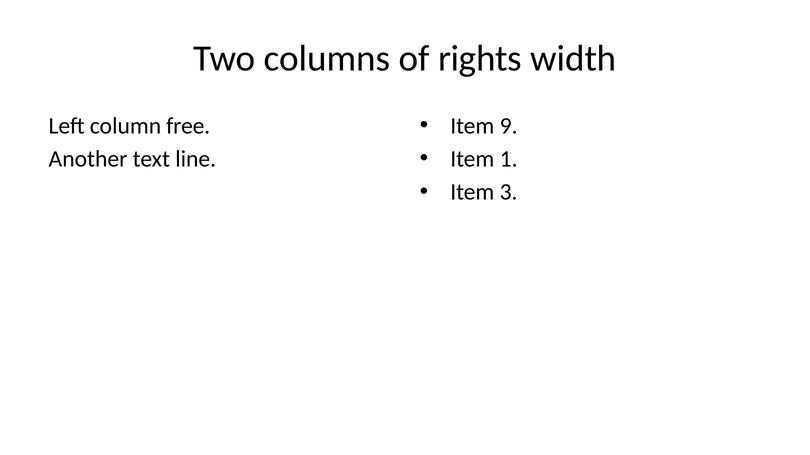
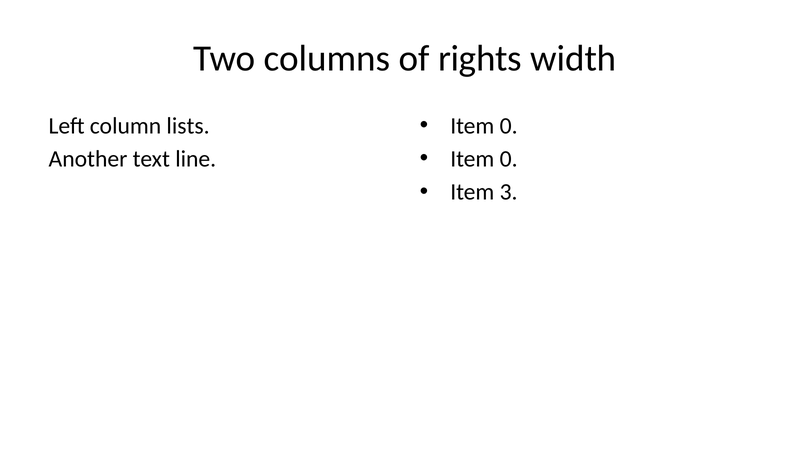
9: 9 -> 0 (509, 126)
free: free -> lists (188, 126)
1: 1 -> 0 (509, 159)
